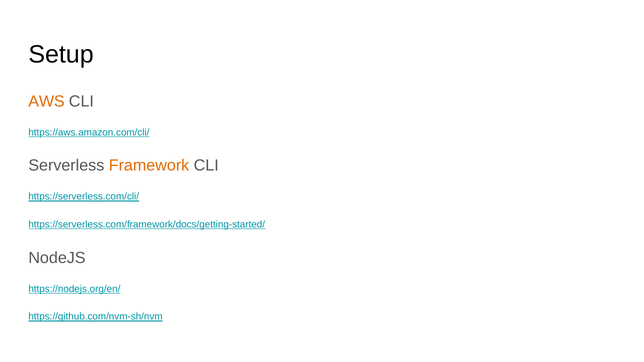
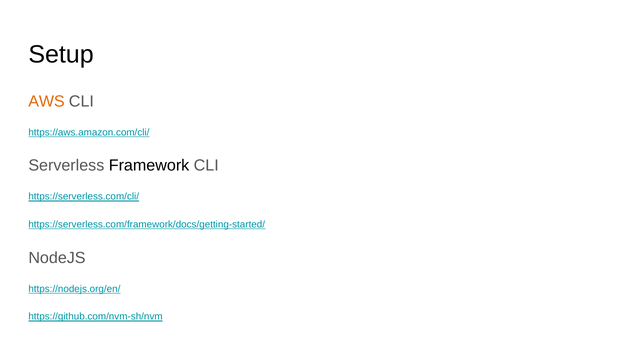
Framework colour: orange -> black (149, 166)
